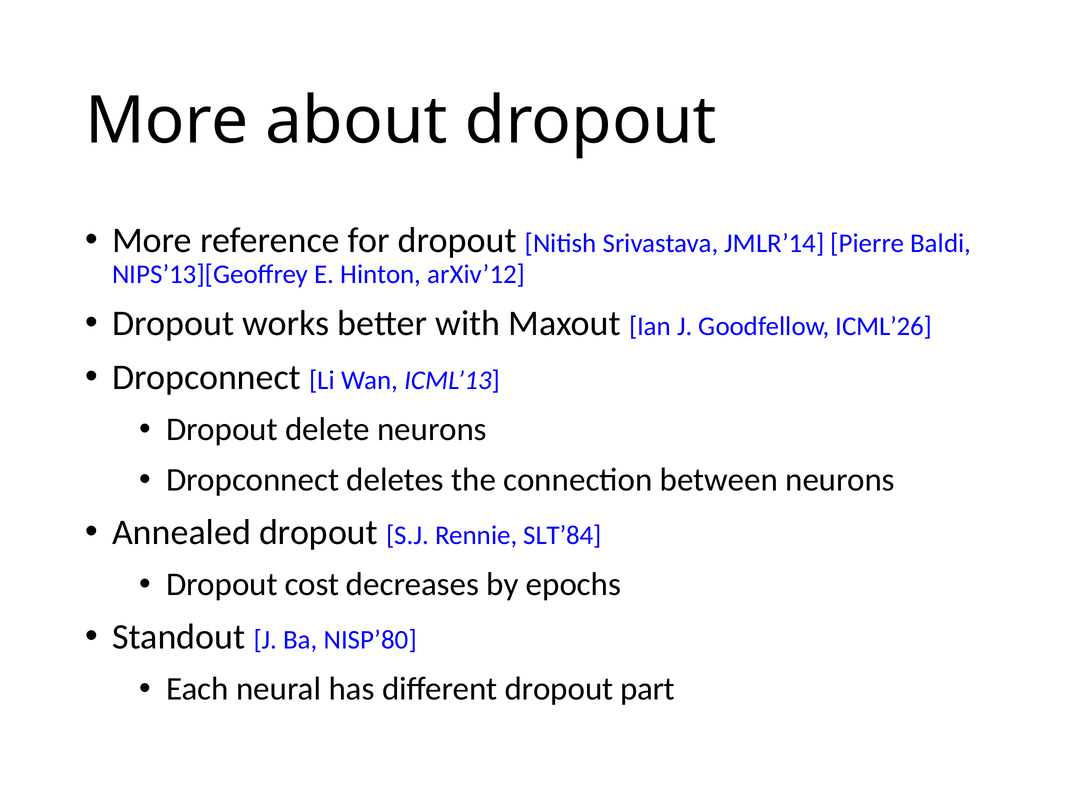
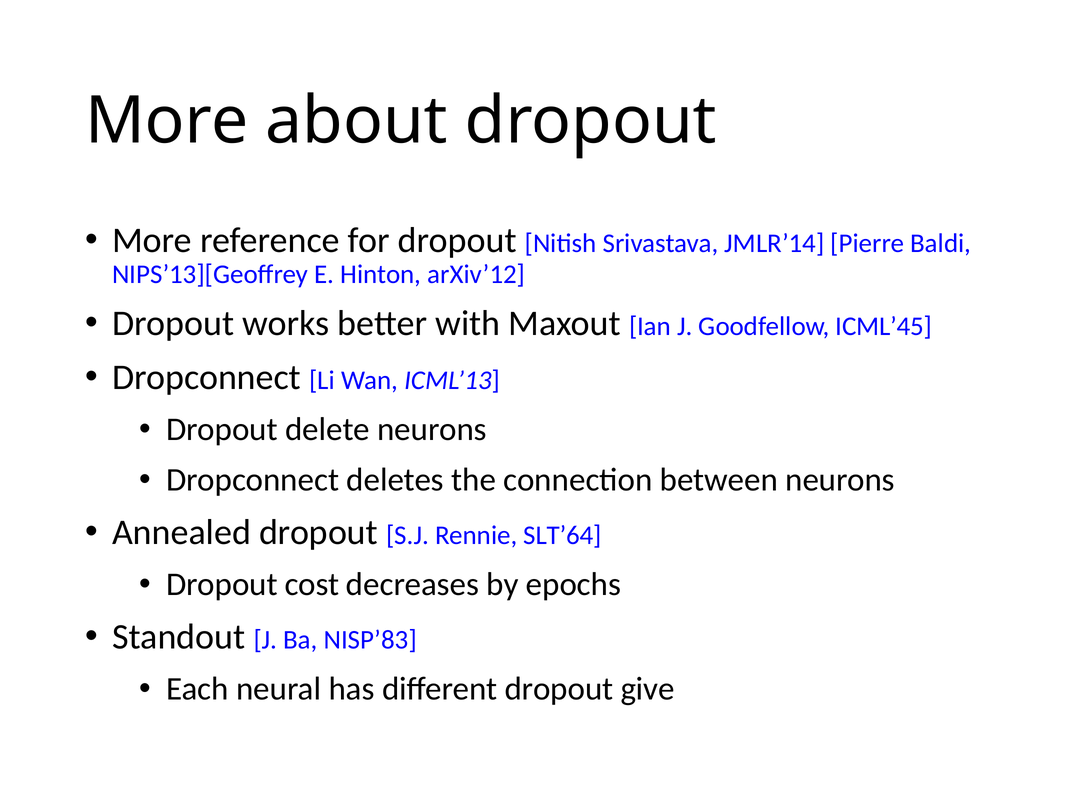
ICML’26: ICML’26 -> ICML’45 (884, 327)
SLT’84: SLT’84 -> SLT’64 (563, 536)
NISP’80: NISP’80 -> NISP’83 (370, 640)
part: part -> give (648, 690)
